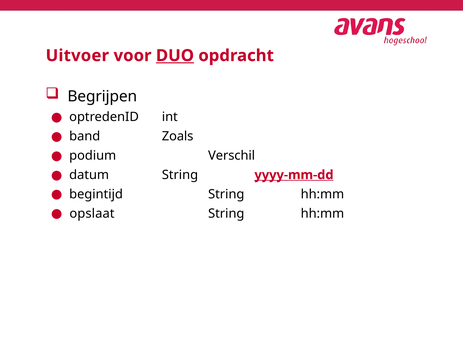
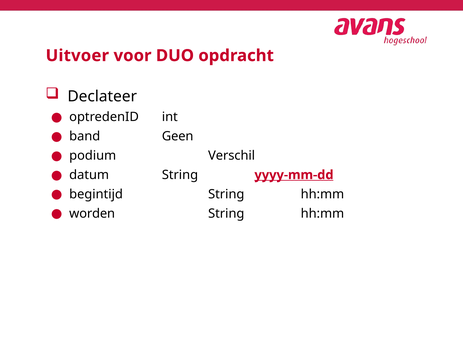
DUO underline: present -> none (175, 56)
Begrijpen: Begrijpen -> Declateer (102, 96)
Zoals: Zoals -> Geen (178, 136)
opslaat: opslaat -> worden (92, 214)
